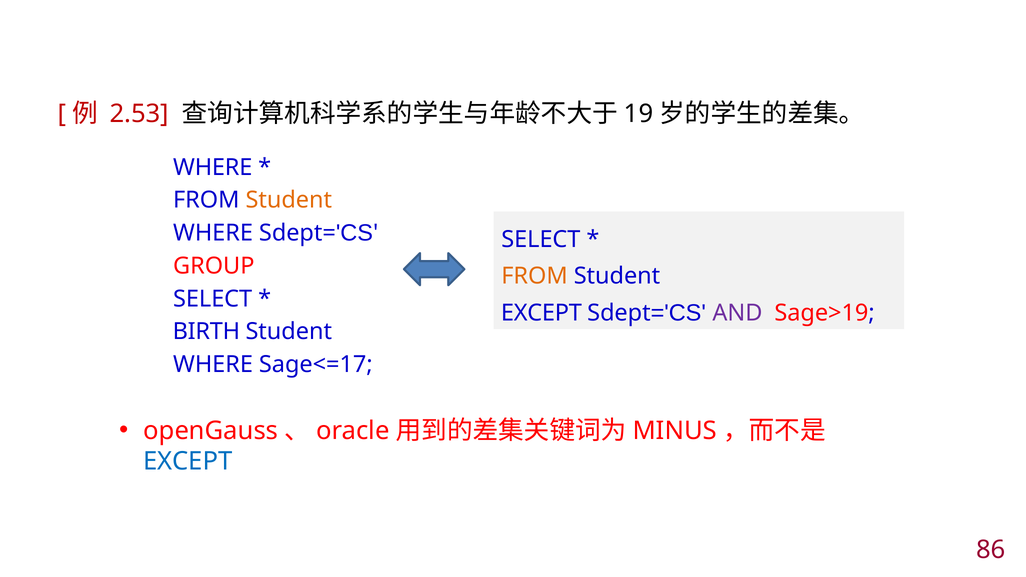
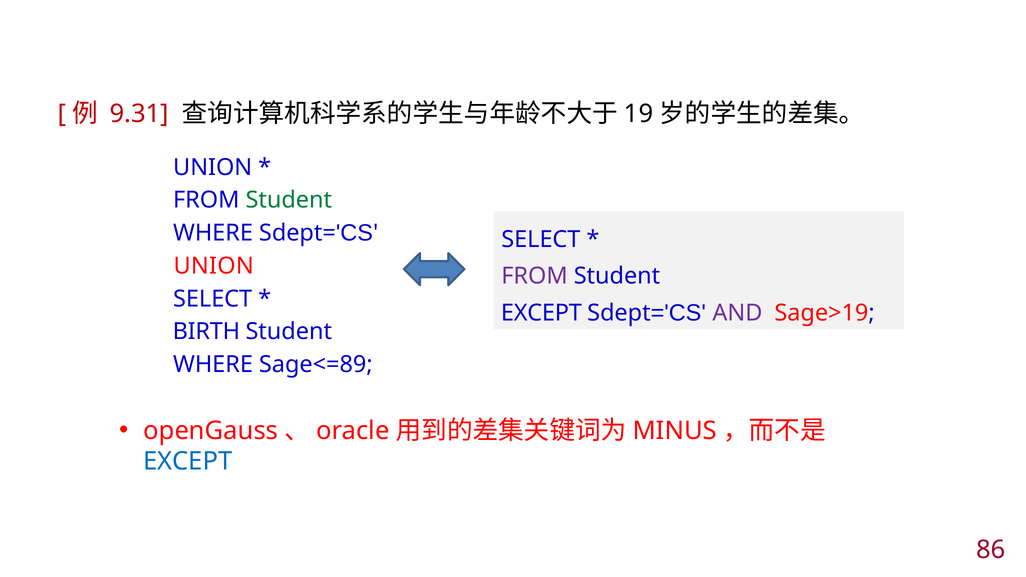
2.53: 2.53 -> 9.31 (139, 114)
WHERE: WHERE -> UNION (213, 167)
Student colour: orange -> green (289, 200)
GROUP: GROUP -> UNION (214, 266)
FROM colour: orange -> purple (535, 276)
Sage<=17: Sage<=17 -> Sage<=89 (316, 365)
